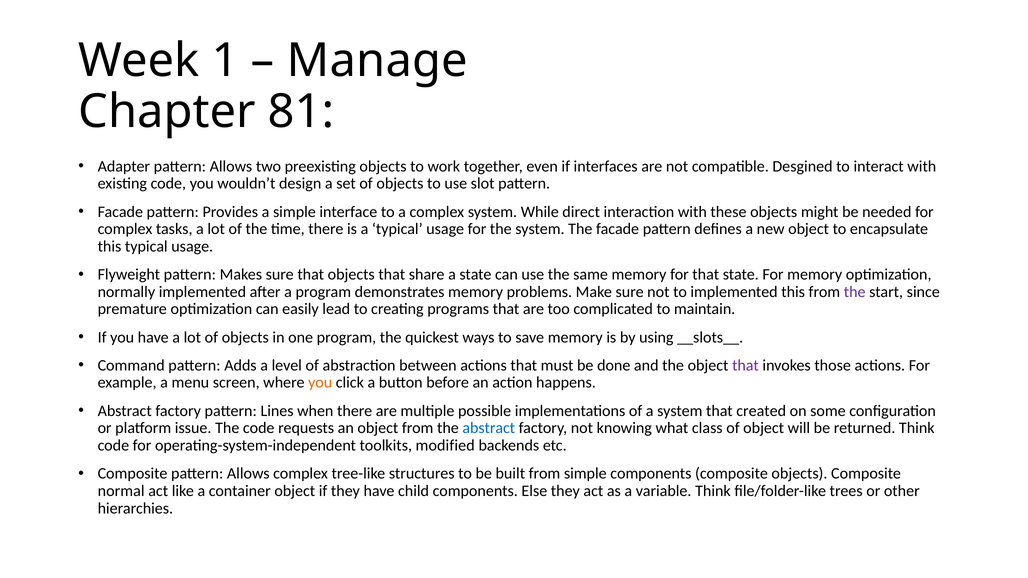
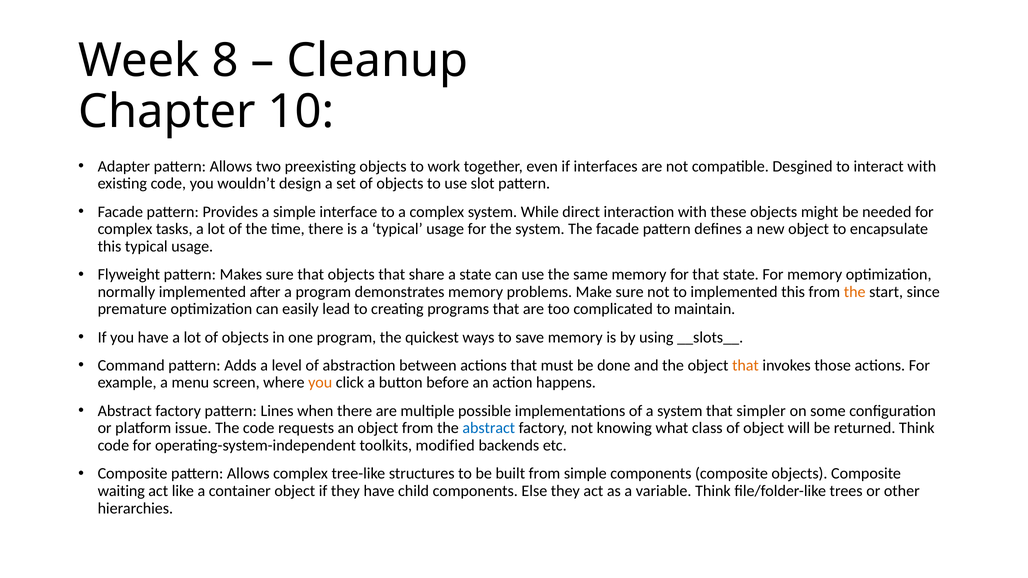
1: 1 -> 8 (225, 61)
Manage: Manage -> Cleanup (378, 61)
81: 81 -> 10 (301, 112)
the colour: purple -> orange (855, 292)
that colour: purple -> orange (745, 365)
created: created -> simpler (761, 411)
normal: normal -> waiting (121, 491)
